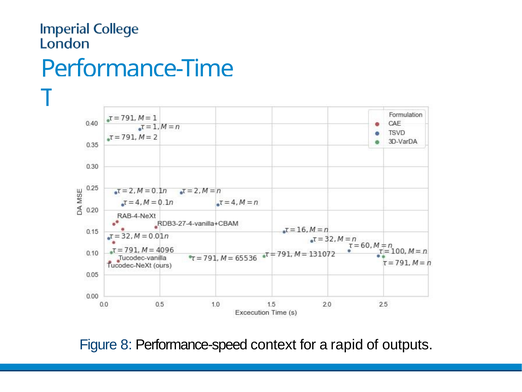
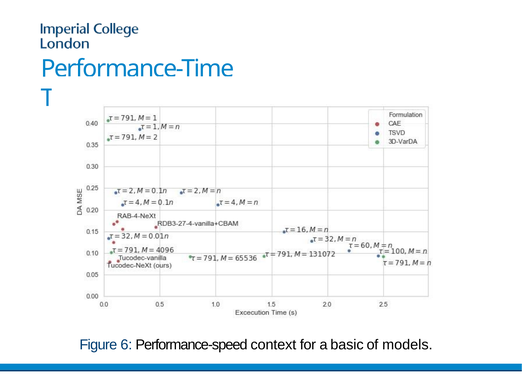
8: 8 -> 6 (126, 345)
rapid: rapid -> basic (347, 345)
outputs: outputs -> models (407, 345)
